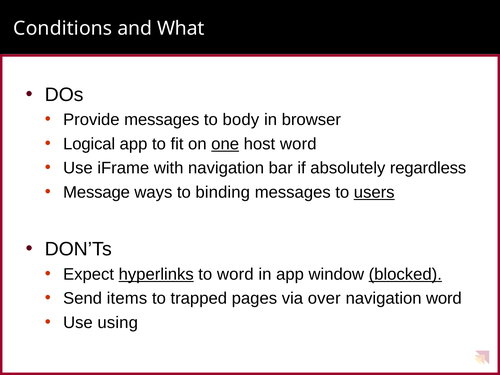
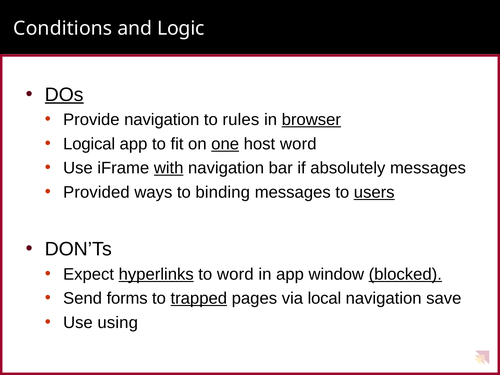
What: What -> Logic (181, 28)
DOs underline: none -> present (64, 95)
Provide messages: messages -> navigation (162, 120)
body: body -> rules (241, 120)
browser underline: none -> present (311, 120)
with underline: none -> present (169, 168)
absolutely regardless: regardless -> messages (428, 168)
Message: Message -> Provided (96, 192)
items: items -> forms (127, 298)
trapped underline: none -> present (199, 298)
over: over -> local (324, 298)
navigation word: word -> save (444, 298)
